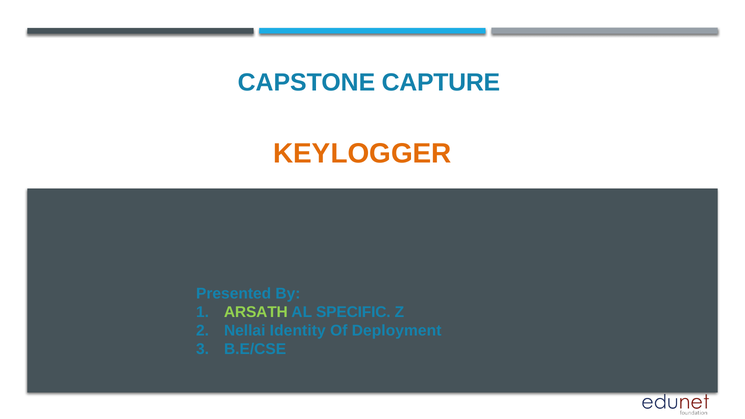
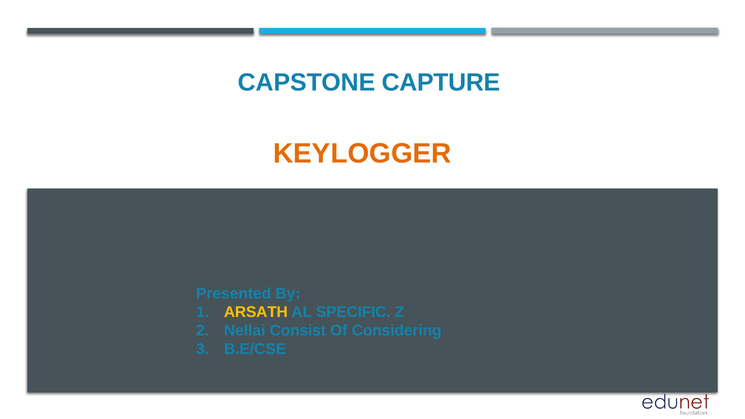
ARSATH colour: light green -> yellow (256, 312)
Identity: Identity -> Consist (298, 331)
Deployment: Deployment -> Considering (397, 331)
